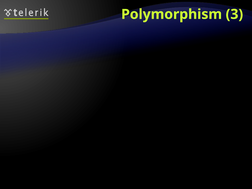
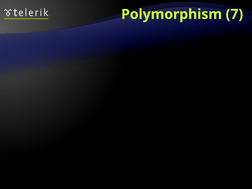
3: 3 -> 7 (234, 14)
